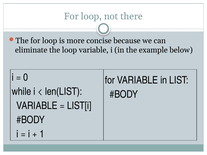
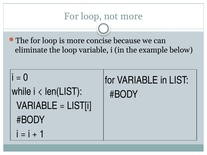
not there: there -> more (132, 16)
